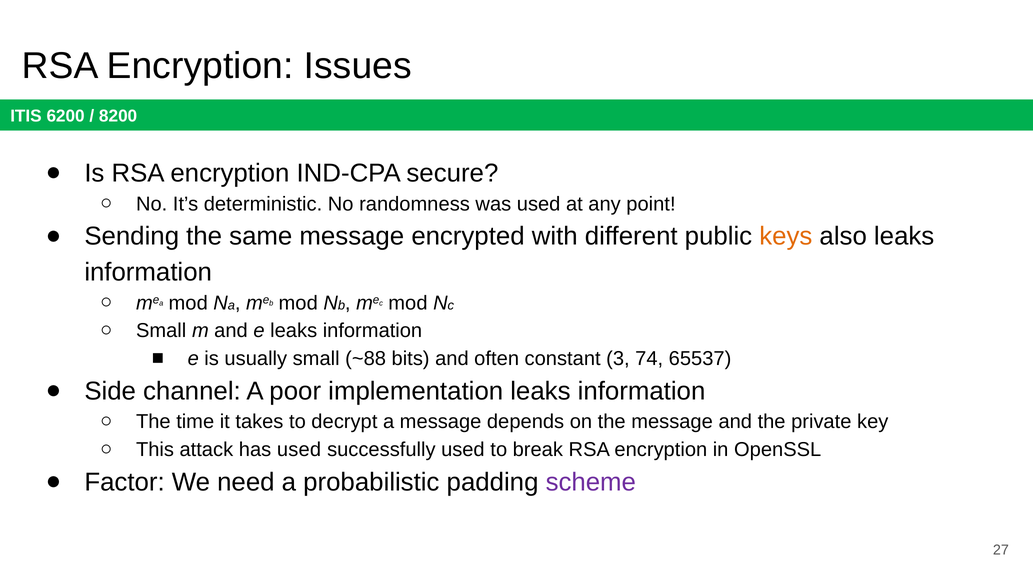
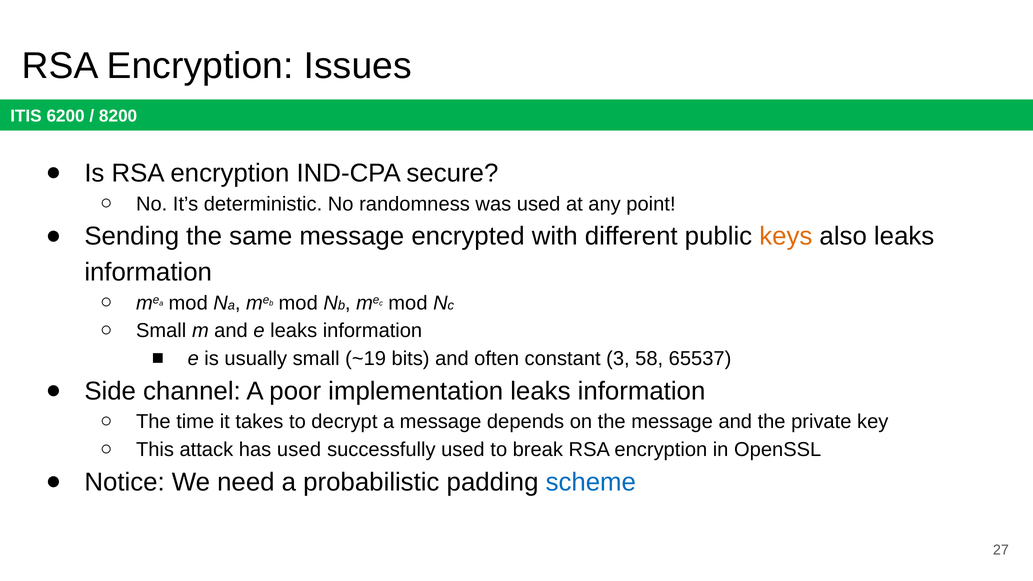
~88: ~88 -> ~19 (366, 358)
74: 74 -> 58 (649, 358)
Factor: Factor -> Notice (125, 482)
scheme colour: purple -> blue (591, 482)
